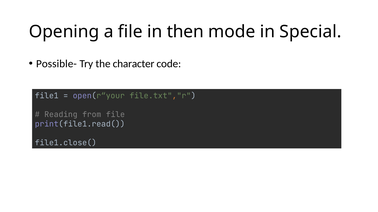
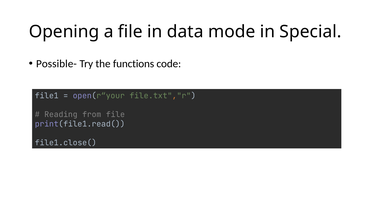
then: then -> data (185, 32)
character: character -> functions (134, 64)
